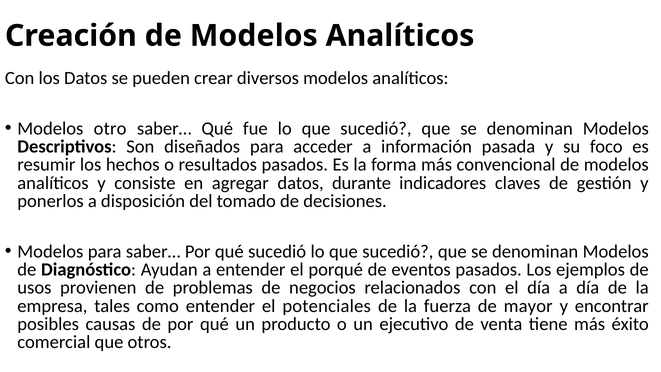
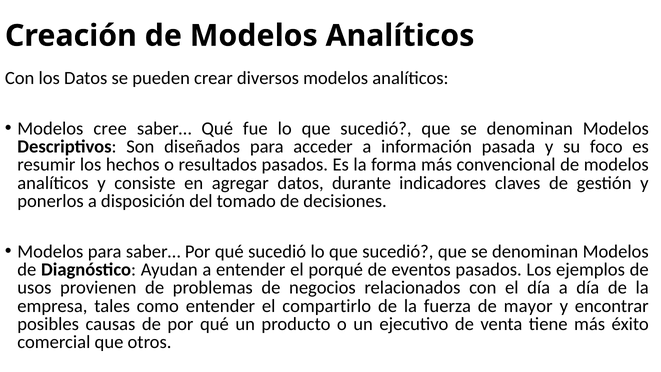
otro: otro -> cree (110, 129)
potenciales: potenciales -> compartirlo (327, 306)
